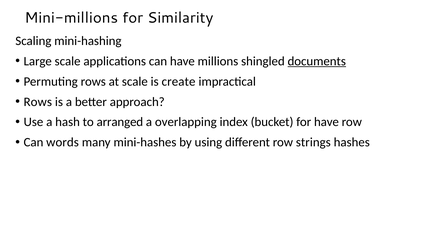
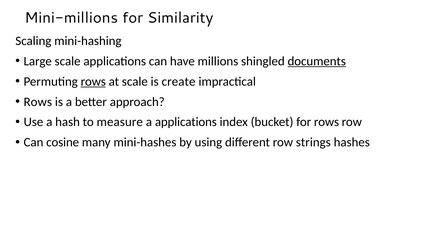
rows underline: none -> present (93, 82)
arranged: arranged -> measure (120, 122)
a overlapping: overlapping -> applications (186, 122)
for have: have -> rows (326, 122)
words: words -> cosine (63, 142)
